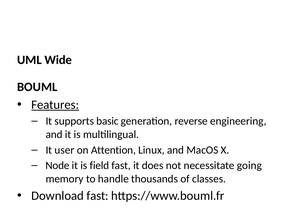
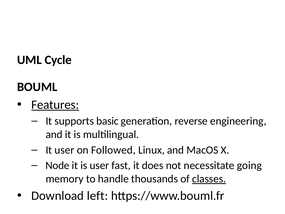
Wide: Wide -> Cycle (58, 60)
Attention: Attention -> Followed (113, 150)
is field: field -> user (99, 165)
classes underline: none -> present (209, 179)
Download fast: fast -> left (97, 196)
